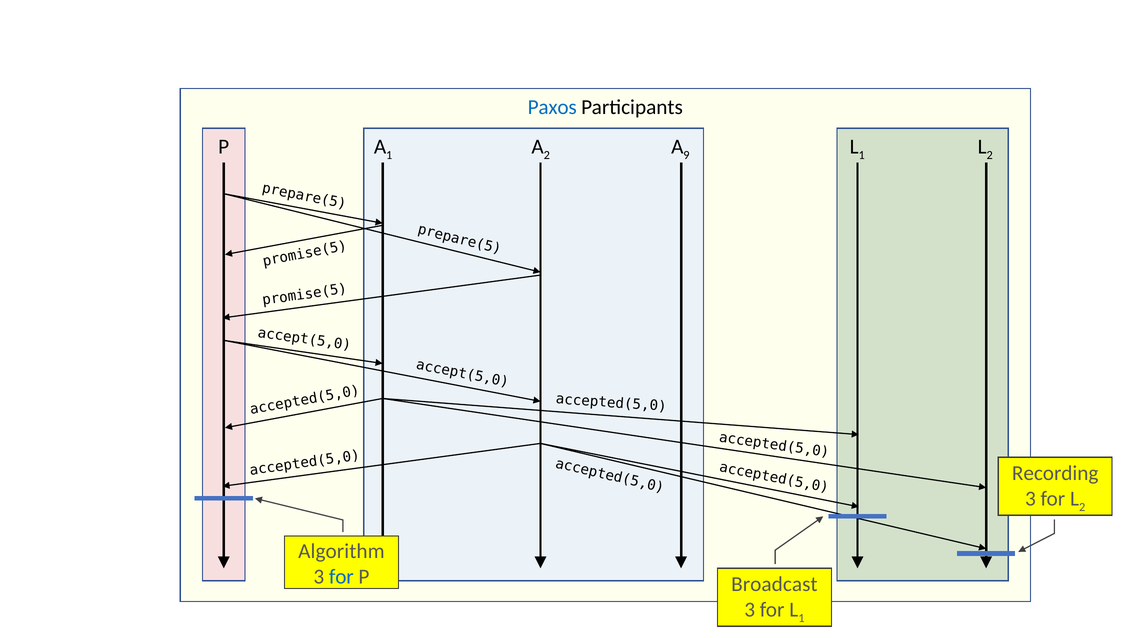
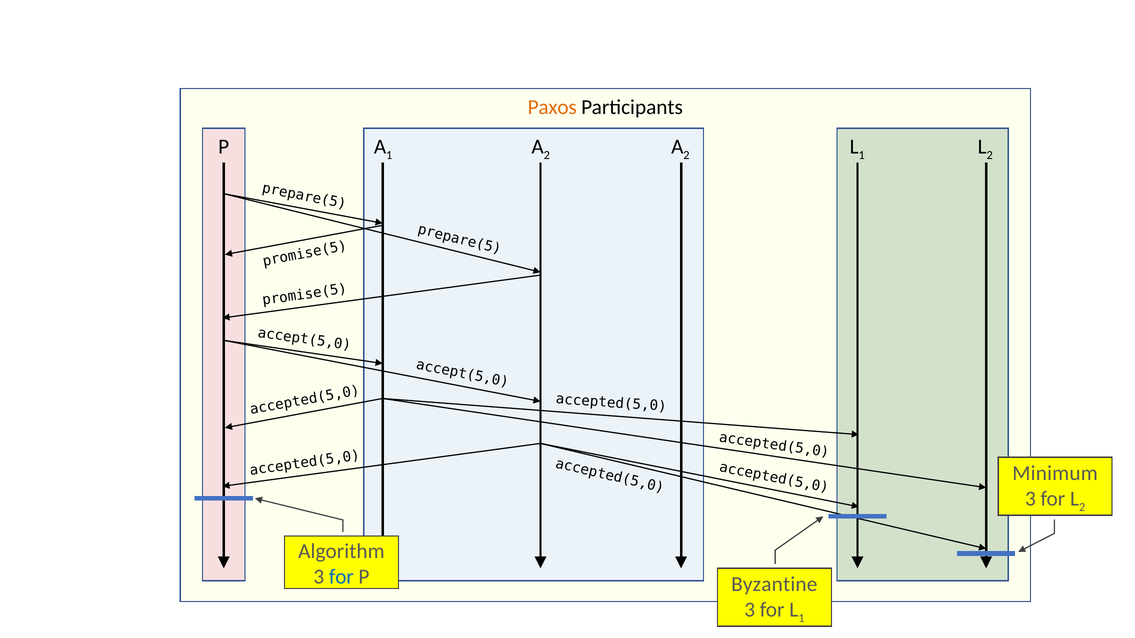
Paxos colour: blue -> orange (552, 107)
9: 9 -> 2 (686, 155)
Recording: Recording -> Minimum (1055, 474)
Broadcast: Broadcast -> Byzantine (774, 585)
